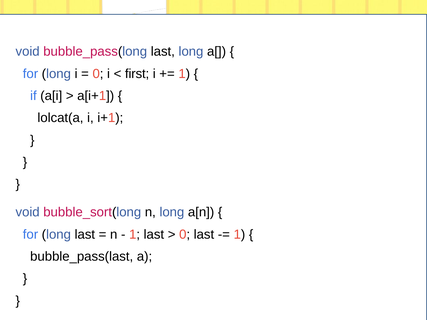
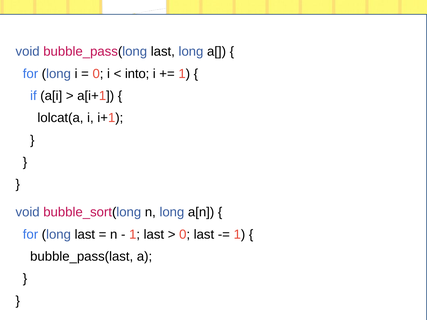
first: first -> into (137, 74)
